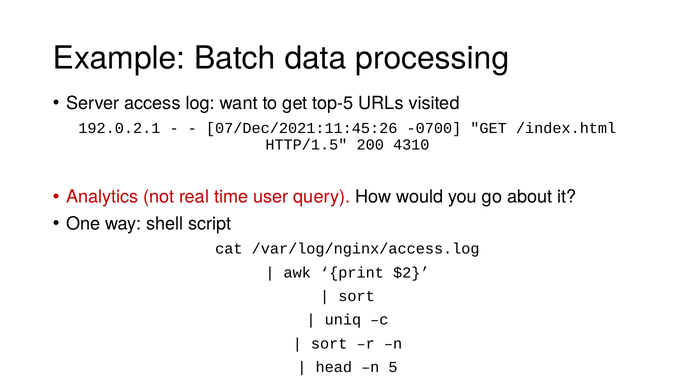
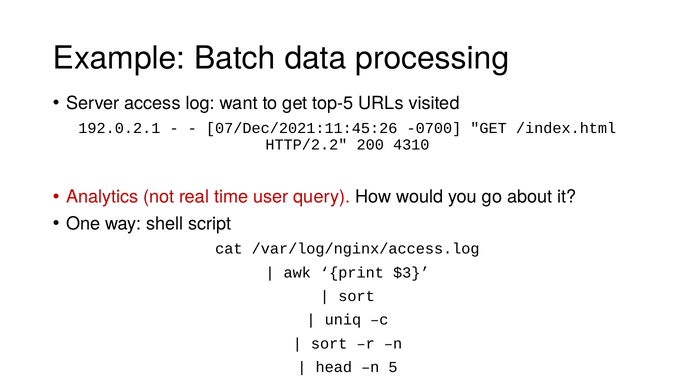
HTTP/1.5: HTTP/1.5 -> HTTP/2.2 (306, 145)
$2: $2 -> $3 (411, 272)
